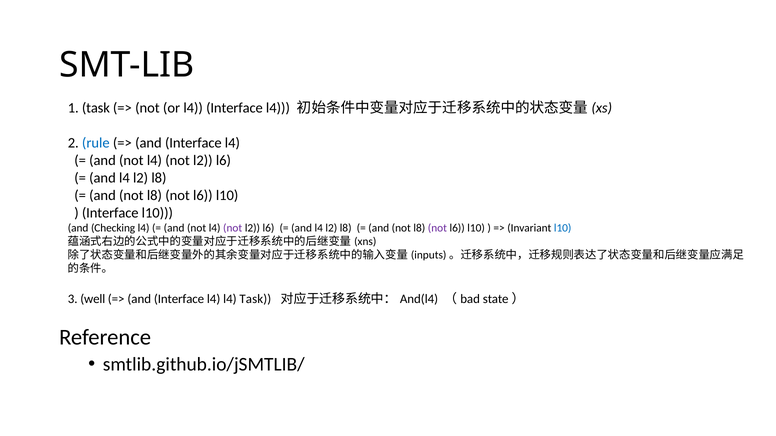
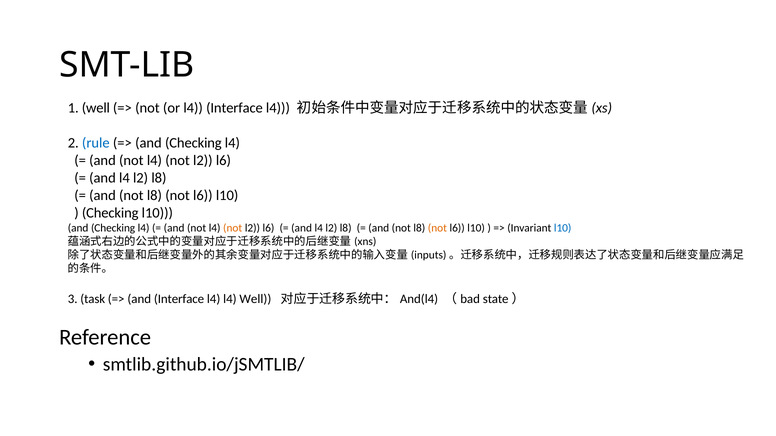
1 task: task -> well (96, 108)
Interface: Interface -> Checking (193, 143)
Interface: Interface -> Checking (110, 213)
not colour: purple -> orange (233, 228)
not colour: purple -> orange (437, 228)
well: well -> task (93, 299)
l4 Task: Task -> Well (255, 299)
